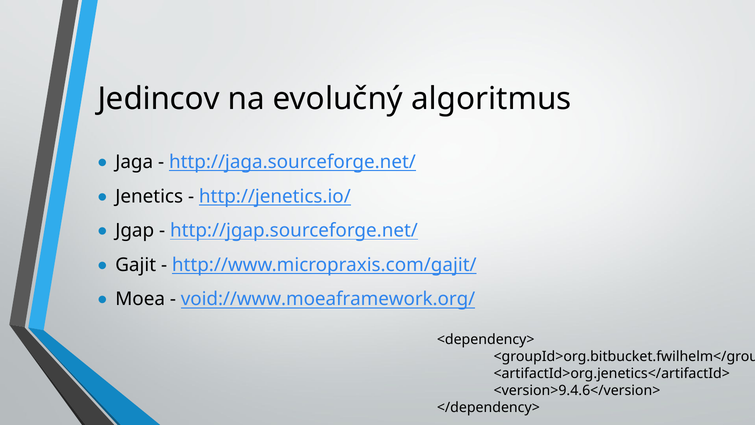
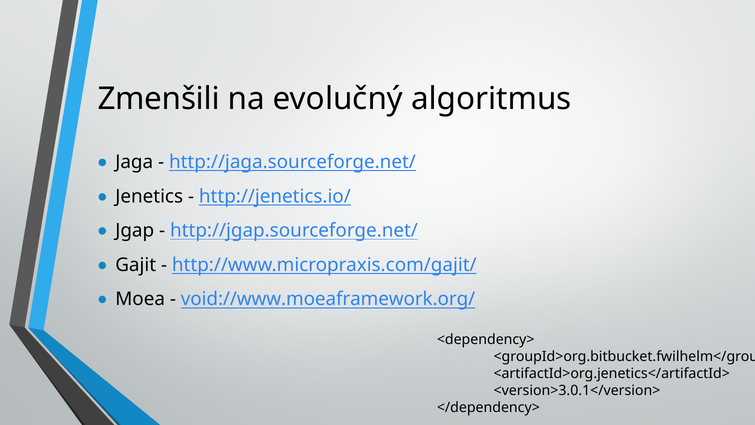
Jedincov: Jedincov -> Zmenšili (159, 99)
<version>9.4.6</version>: <version>9.4.6</version> -> <version>3.0.1</version> (577, 390)
